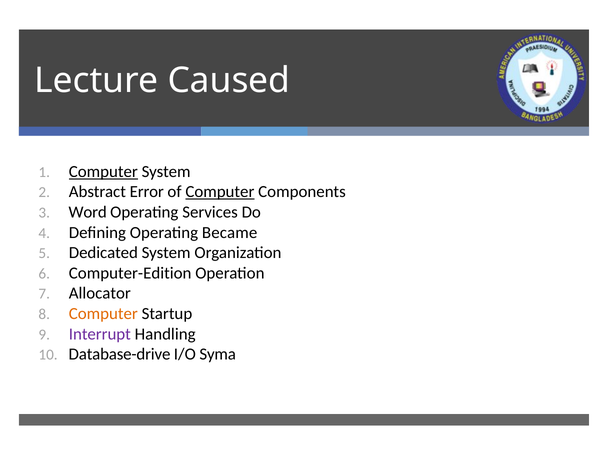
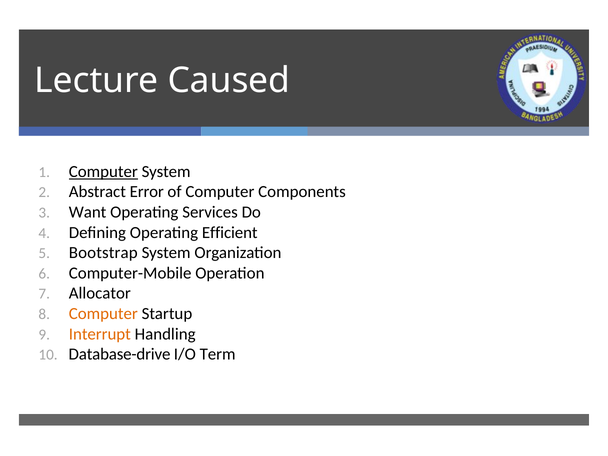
Computer underline: present -> none (220, 192)
Word: Word -> Want (88, 212)
Became: Became -> Efficient (230, 232)
Dedicated: Dedicated -> Bootstrap (103, 253)
Computer-Edition: Computer-Edition -> Computer-Mobile (130, 273)
Interrupt colour: purple -> orange (100, 334)
Syma: Syma -> Term (218, 354)
